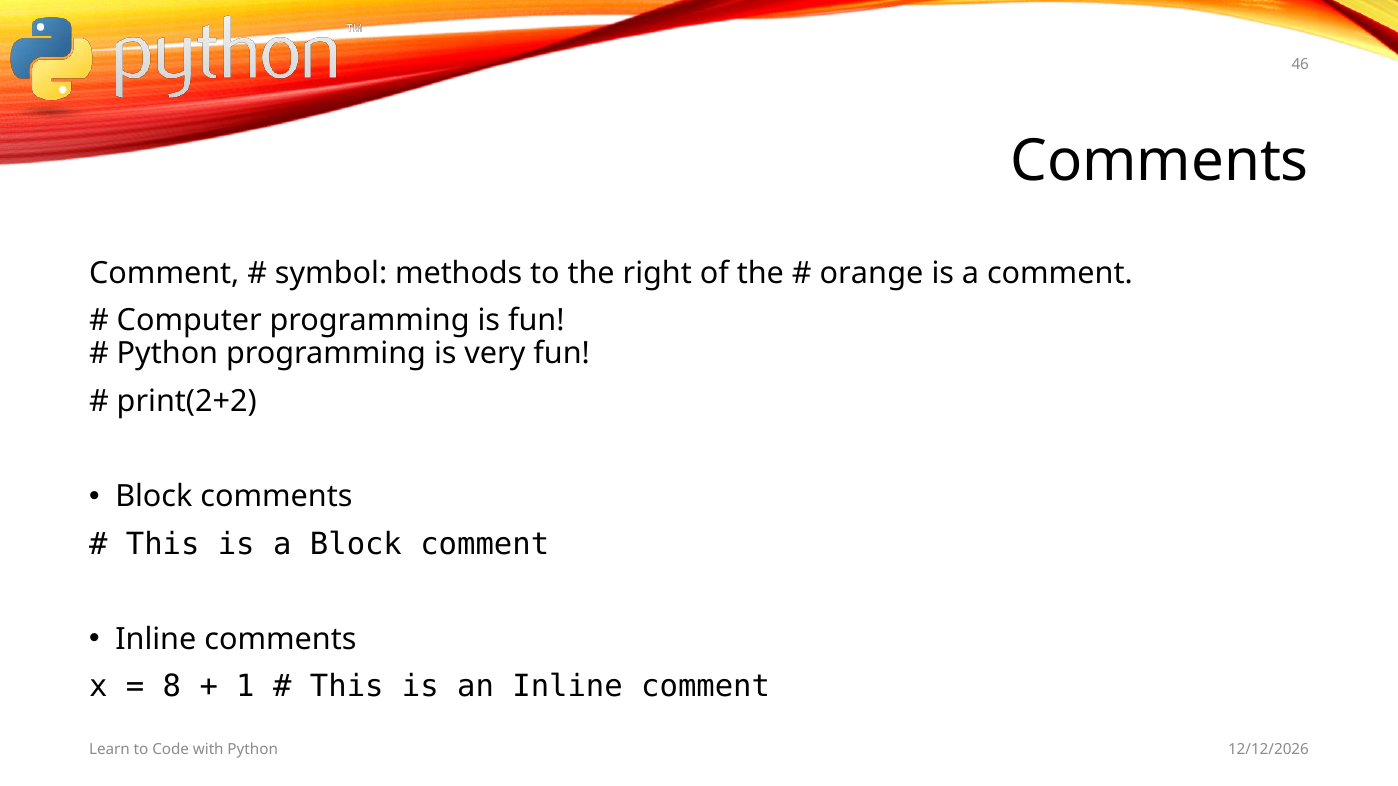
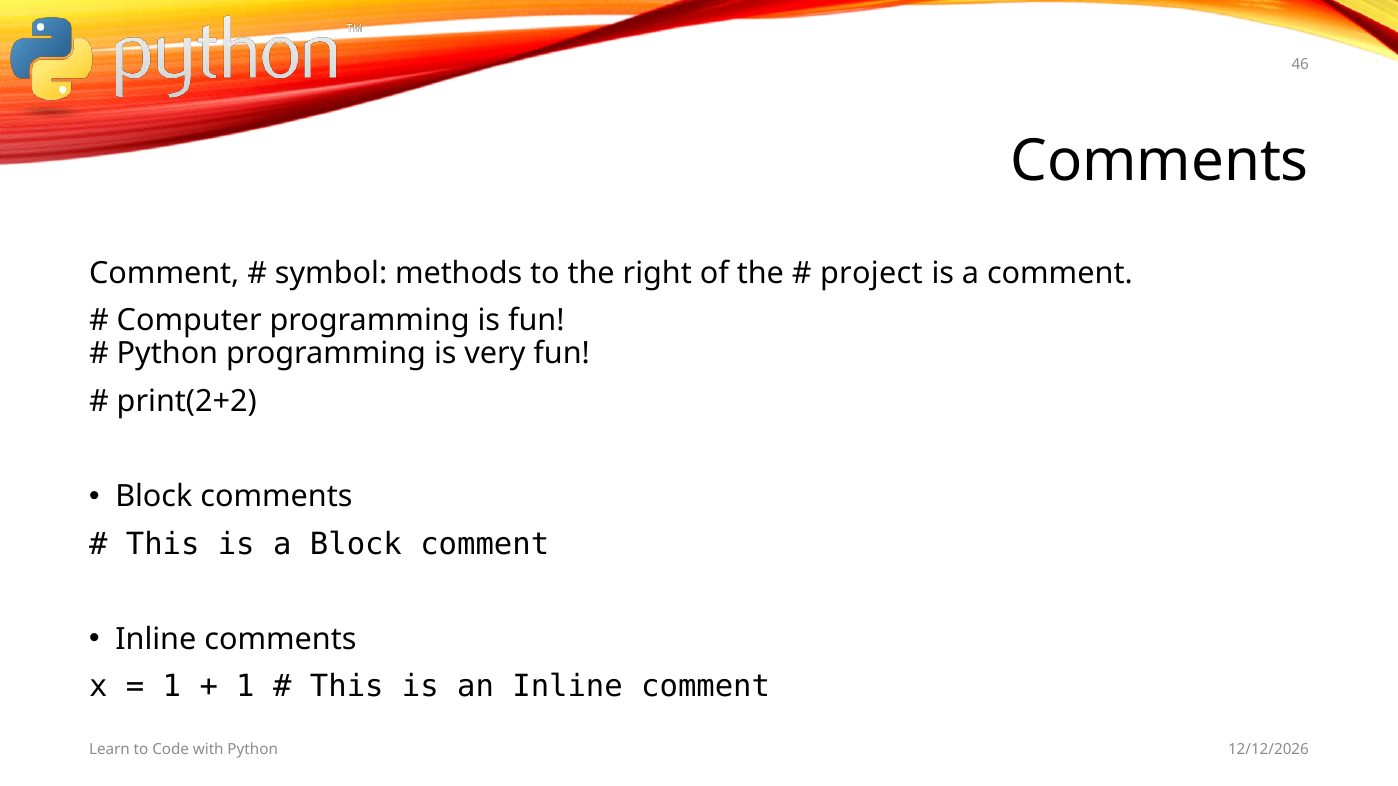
orange: orange -> project (871, 273)
8: 8 -> 1 (172, 687)
